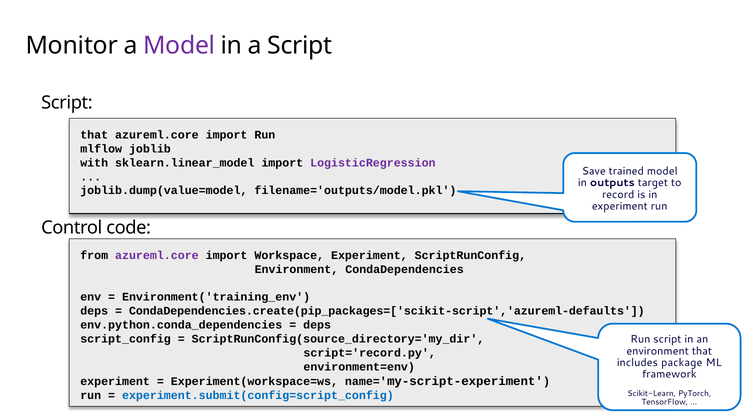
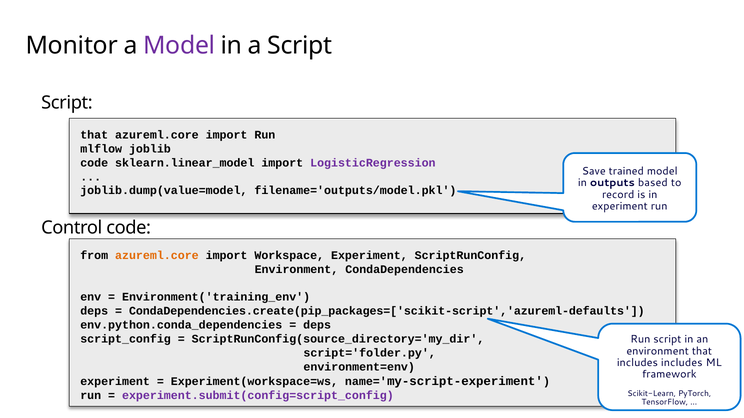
with: with -> code (94, 163)
target: target -> based (653, 183)
azureml.core colour: purple -> orange (157, 256)
script='record.py: script='record.py -> script='folder.py (370, 353)
includes package: package -> includes (682, 363)
experiment.submit(config=script_config colour: blue -> purple (258, 396)
